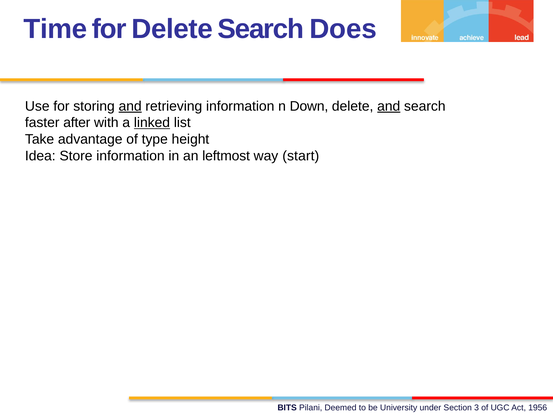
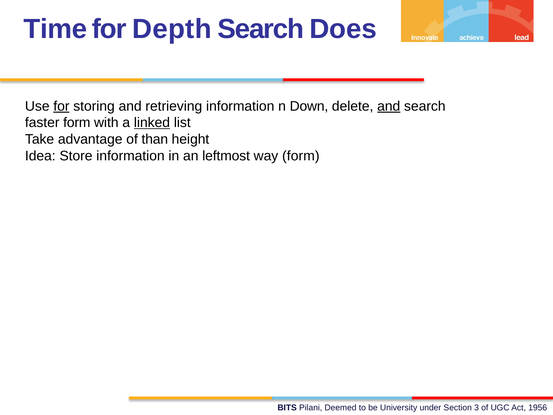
for Delete: Delete -> Depth (172, 29)
for underline: none -> present (61, 106)
and underline: present -> none (130, 106)
faster after: after -> form (77, 123)
type: type -> than (155, 139)
way start: start -> form (301, 156)
